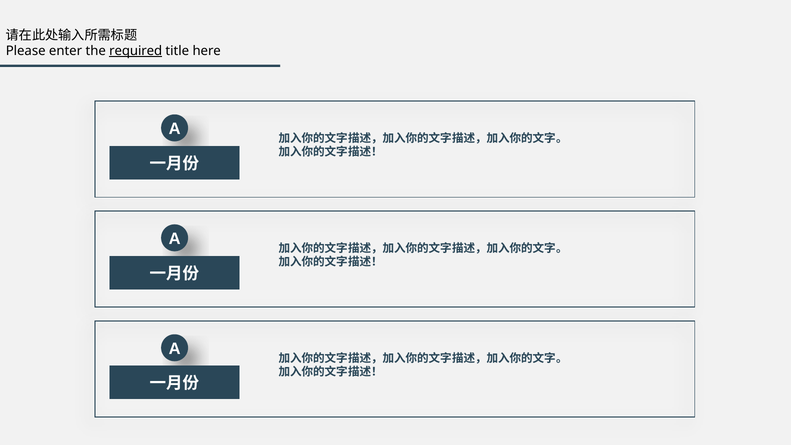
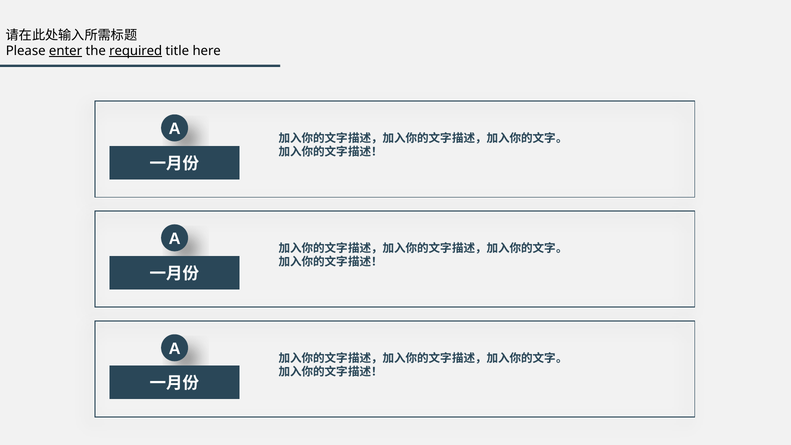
enter underline: none -> present (66, 51)
